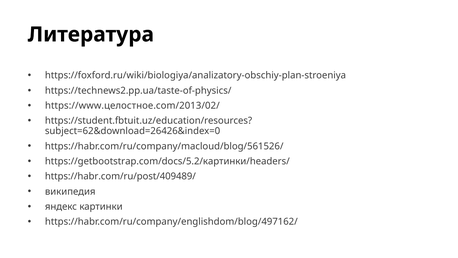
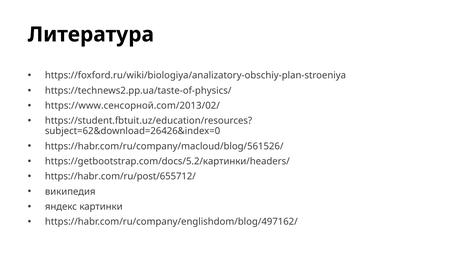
https://www.целостное.com/2013/02/: https://www.целостное.com/2013/02/ -> https://www.сенсорной.com/2013/02/ (132, 106)
https://habr.com/ru/post/409489/: https://habr.com/ru/post/409489/ -> https://habr.com/ru/post/655712/ (120, 176)
